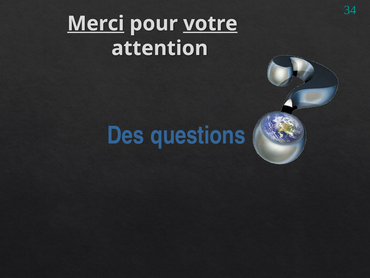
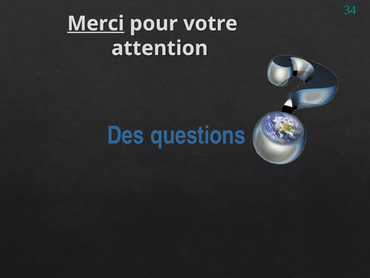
votre underline: present -> none (210, 24)
